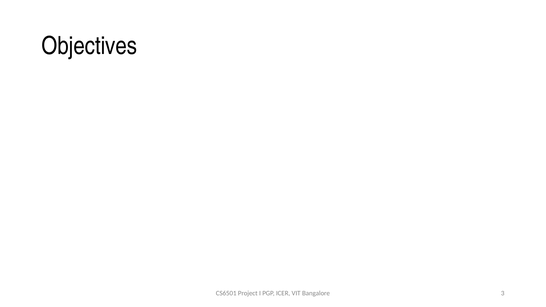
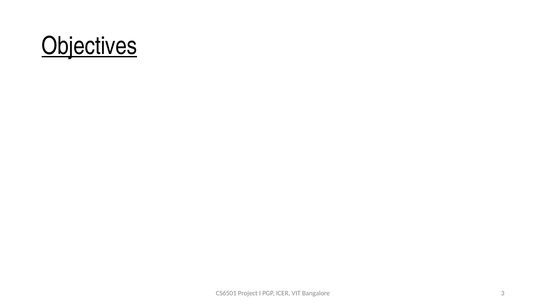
Objectives underline: none -> present (89, 46)
